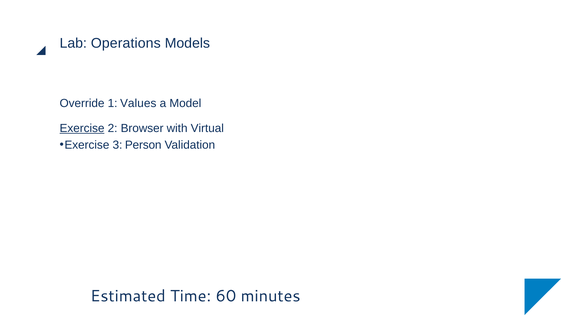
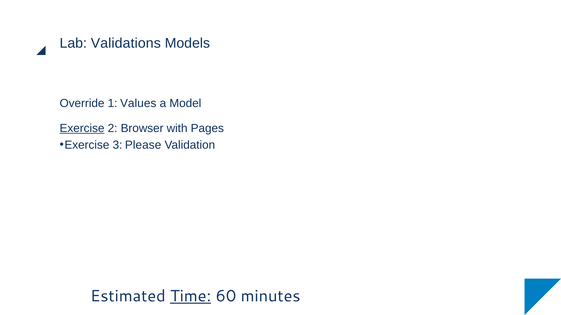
Operations: Operations -> Validations (126, 43)
Virtual: Virtual -> Pages (207, 129)
Person: Person -> Please (143, 145)
Time underline: none -> present (191, 297)
